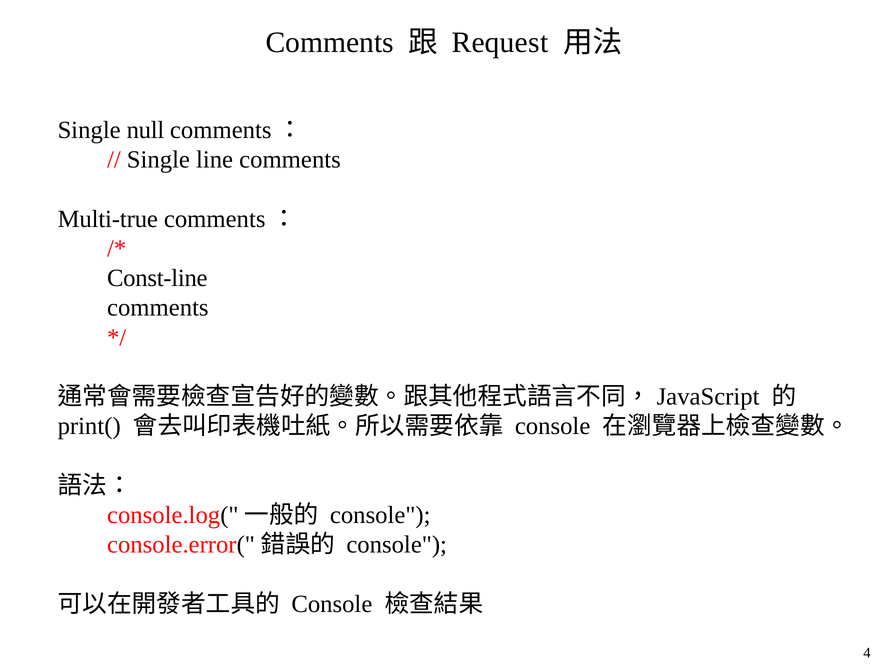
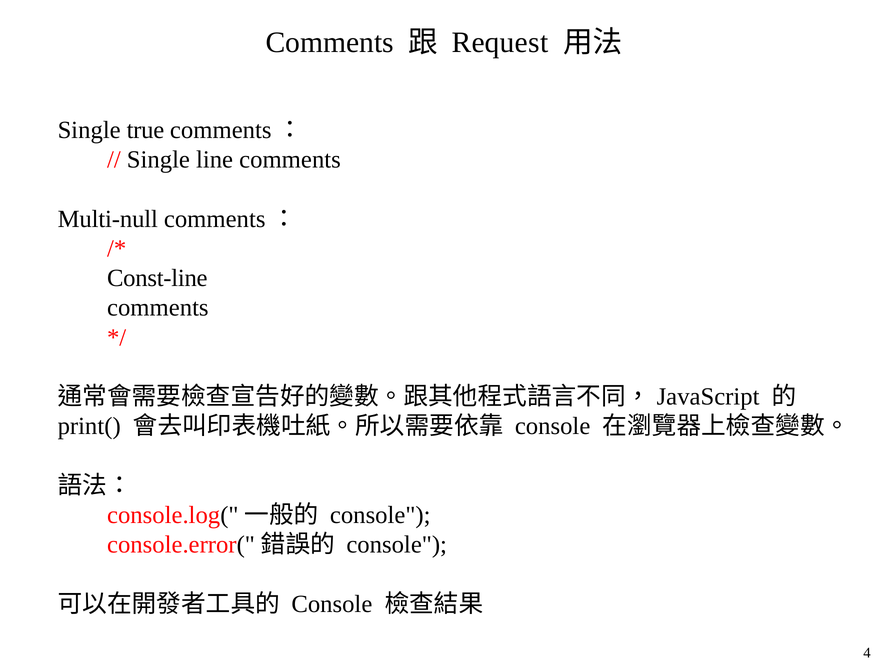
null: null -> true (145, 130)
Multi-true: Multi-true -> Multi-null (108, 219)
